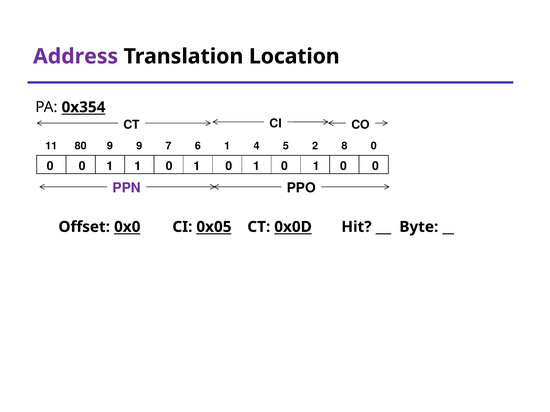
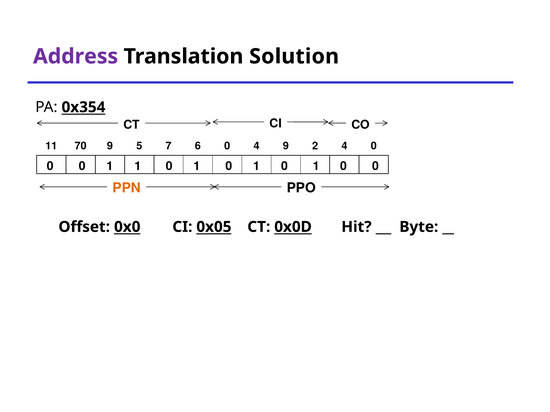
Location: Location -> Solution (294, 56)
80: 80 -> 70 (81, 146)
9 9: 9 -> 5 (139, 146)
6 1: 1 -> 0 (227, 146)
4 5: 5 -> 9 (286, 146)
2 8: 8 -> 4 (344, 146)
PPN colour: purple -> orange (127, 188)
